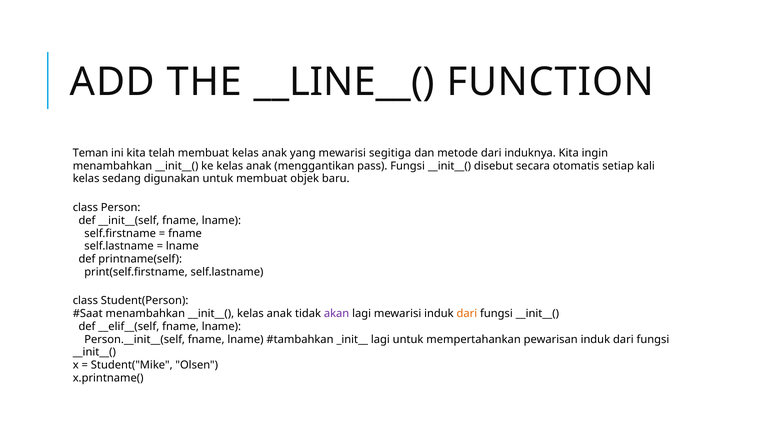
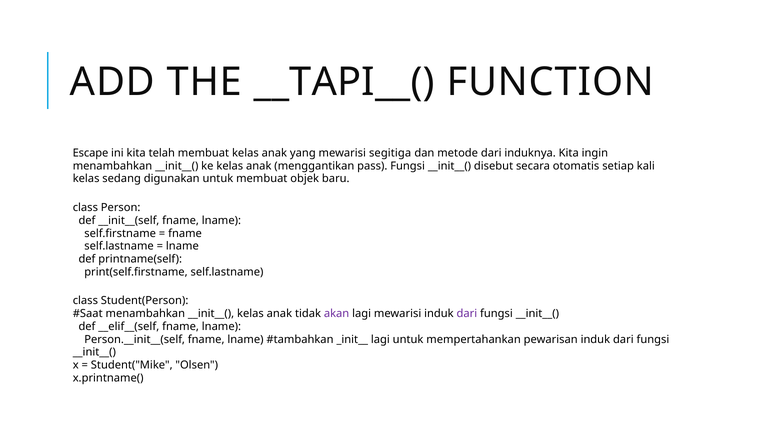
__LINE__(: __LINE__( -> __TAPI__( (344, 82)
Teman: Teman -> Escape (91, 153)
dari colour: orange -> purple (467, 313)
